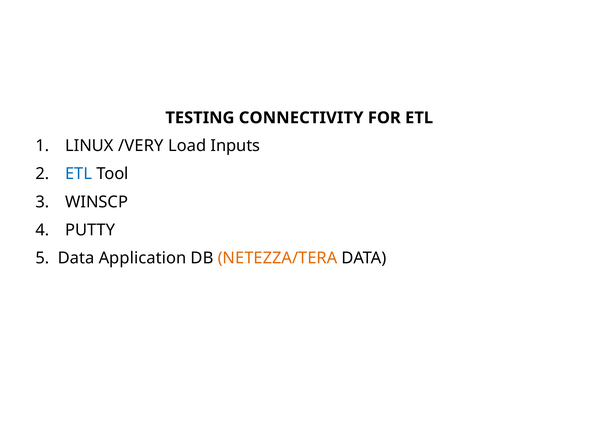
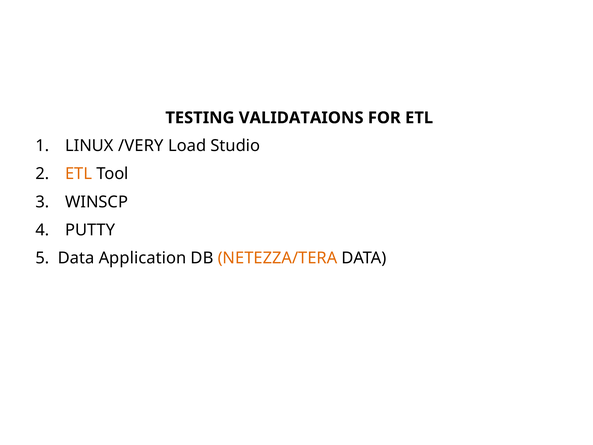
CONNECTIVITY: CONNECTIVITY -> VALIDATAIONS (301, 118)
Inputs: Inputs -> Studio (235, 146)
ETL colour: blue -> orange (79, 174)
